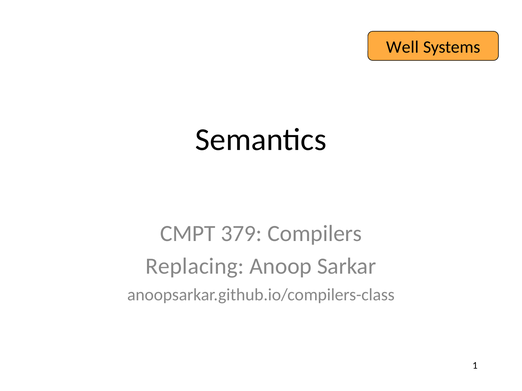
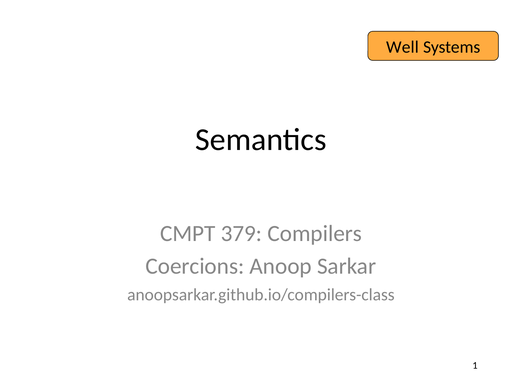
Replacing: Replacing -> Coercions (195, 266)
